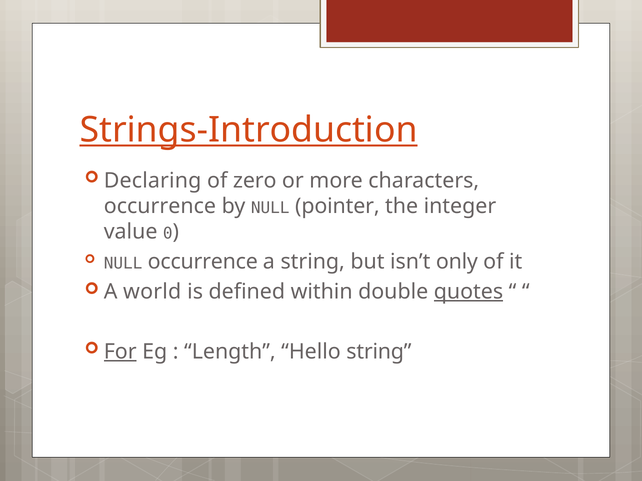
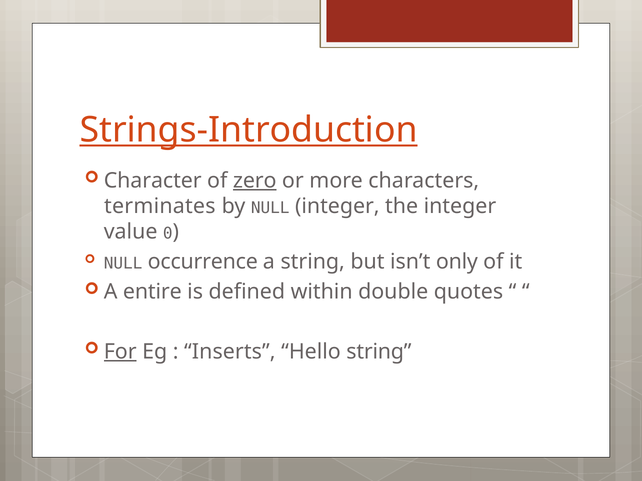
Declaring: Declaring -> Character (153, 181)
zero underline: none -> present (255, 181)
occurrence: occurrence -> terminates (160, 206)
NULL pointer: pointer -> integer (337, 206)
world: world -> entire (152, 292)
quotes underline: present -> none (468, 292)
Length: Length -> Inserts (230, 352)
